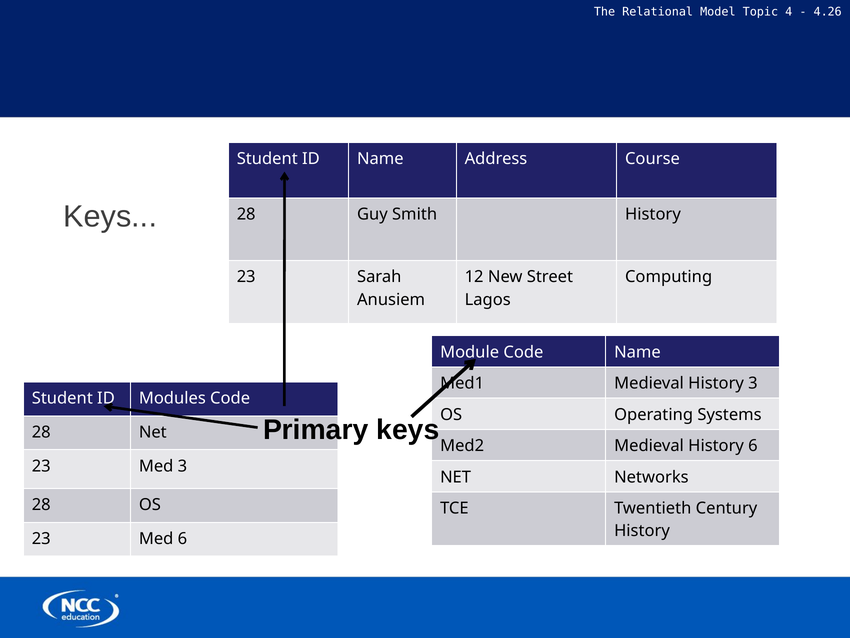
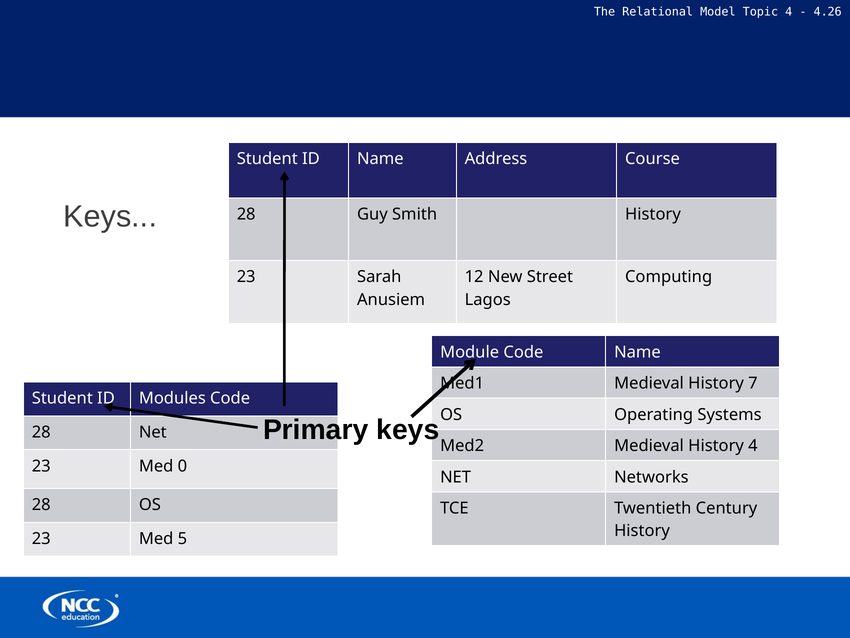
History 3: 3 -> 7 (753, 383)
History 6: 6 -> 4 (753, 445)
Med 3: 3 -> 0 (182, 466)
Med 6: 6 -> 5 (182, 538)
